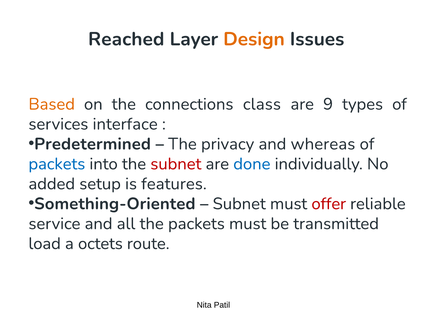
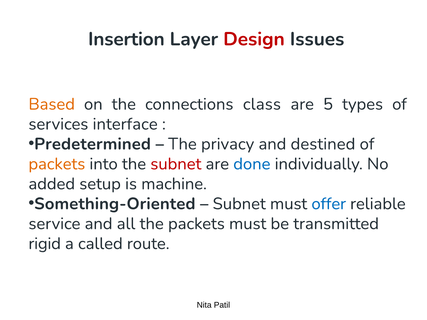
Reached: Reached -> Insertion (126, 39)
Design colour: orange -> red (254, 39)
9: 9 -> 5 (328, 104)
whereas: whereas -> destined (323, 144)
packets colour: blue -> orange (57, 164)
features: features -> machine (174, 184)
offer colour: red -> blue (329, 204)
load: load -> rigid (45, 244)
octets: octets -> called (100, 244)
